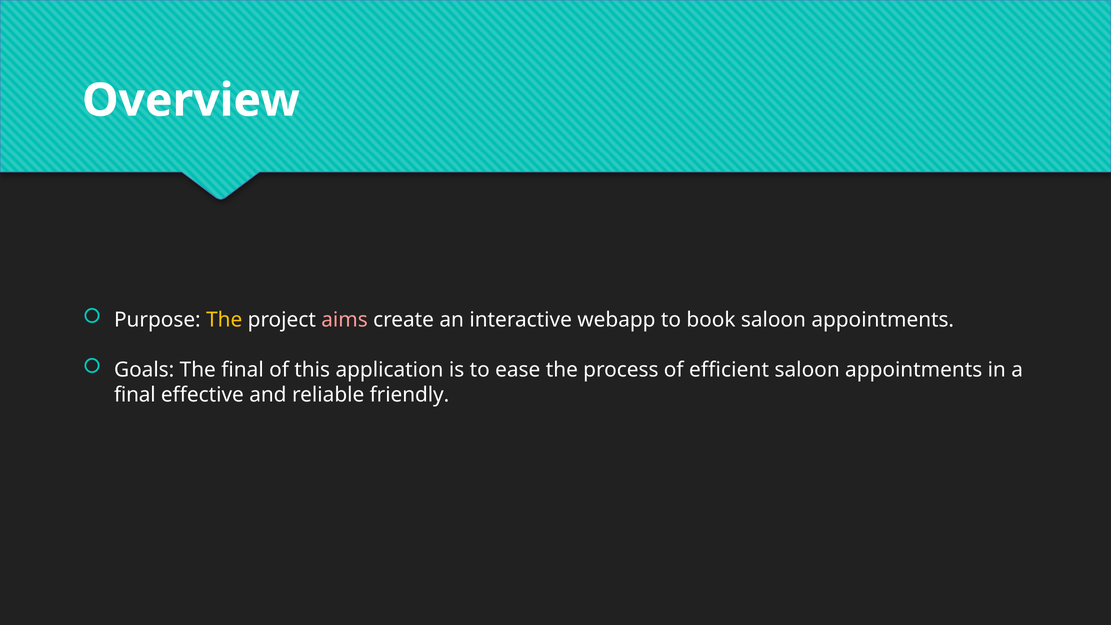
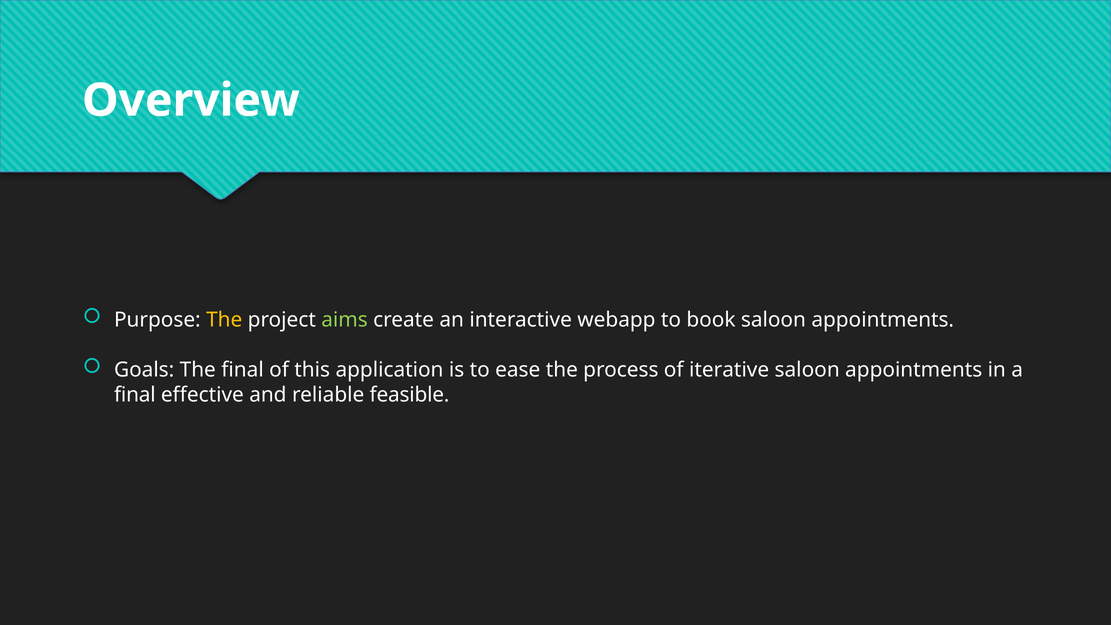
aims colour: pink -> light green (345, 320)
efficient: efficient -> iterative (729, 370)
friendly: friendly -> feasible (410, 395)
